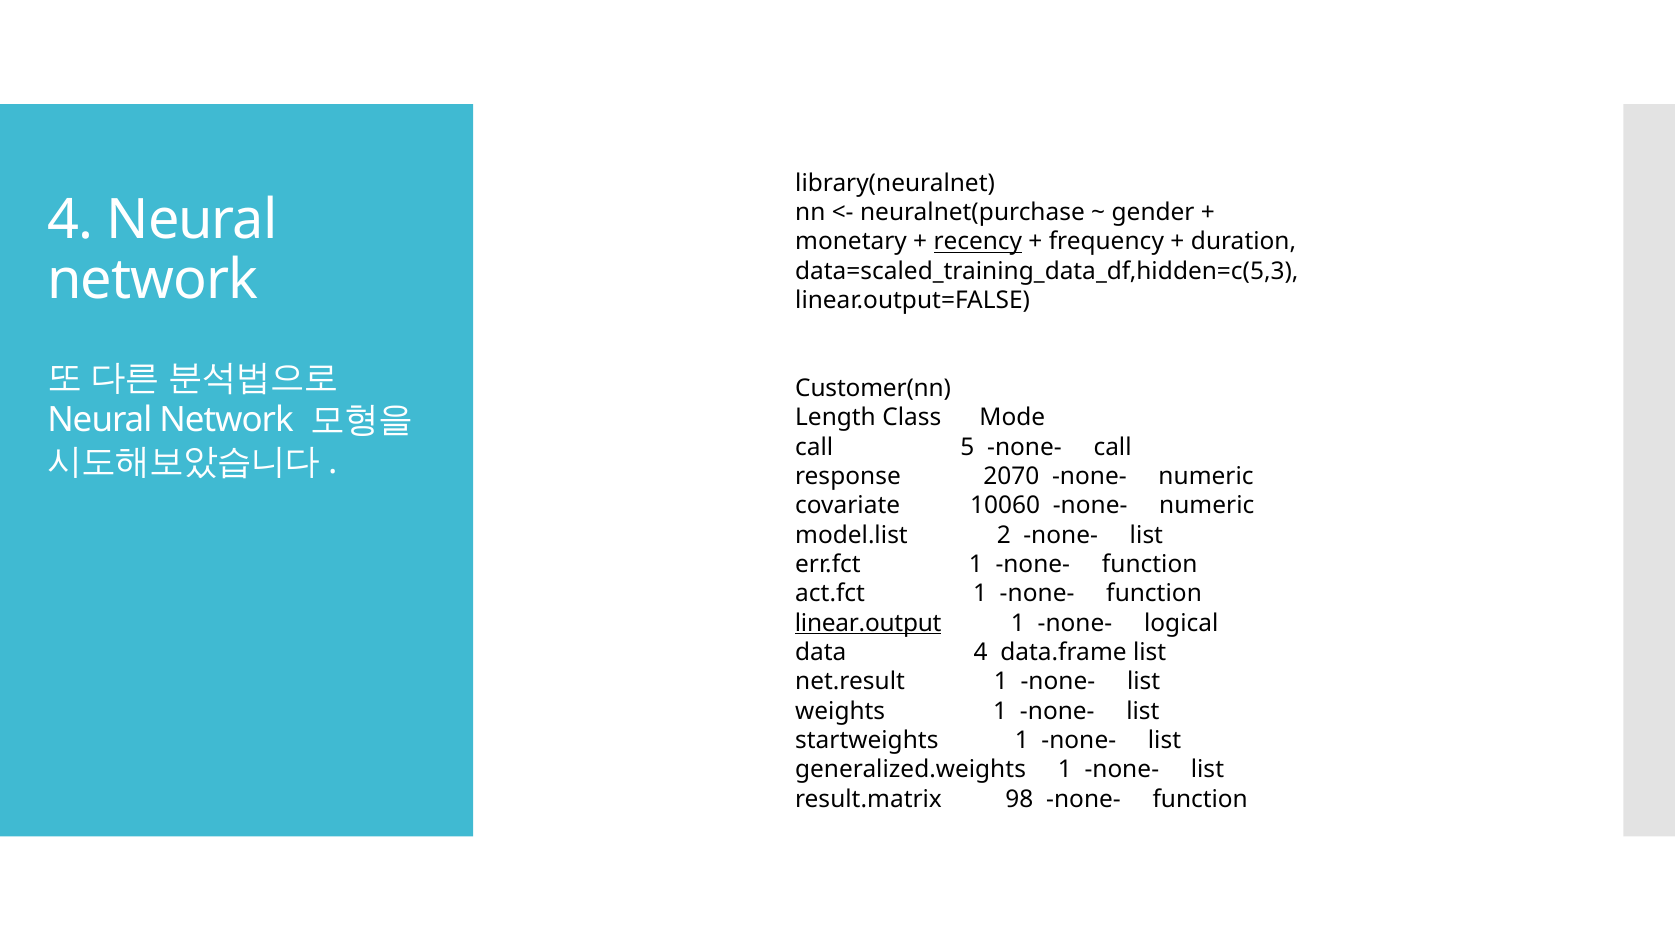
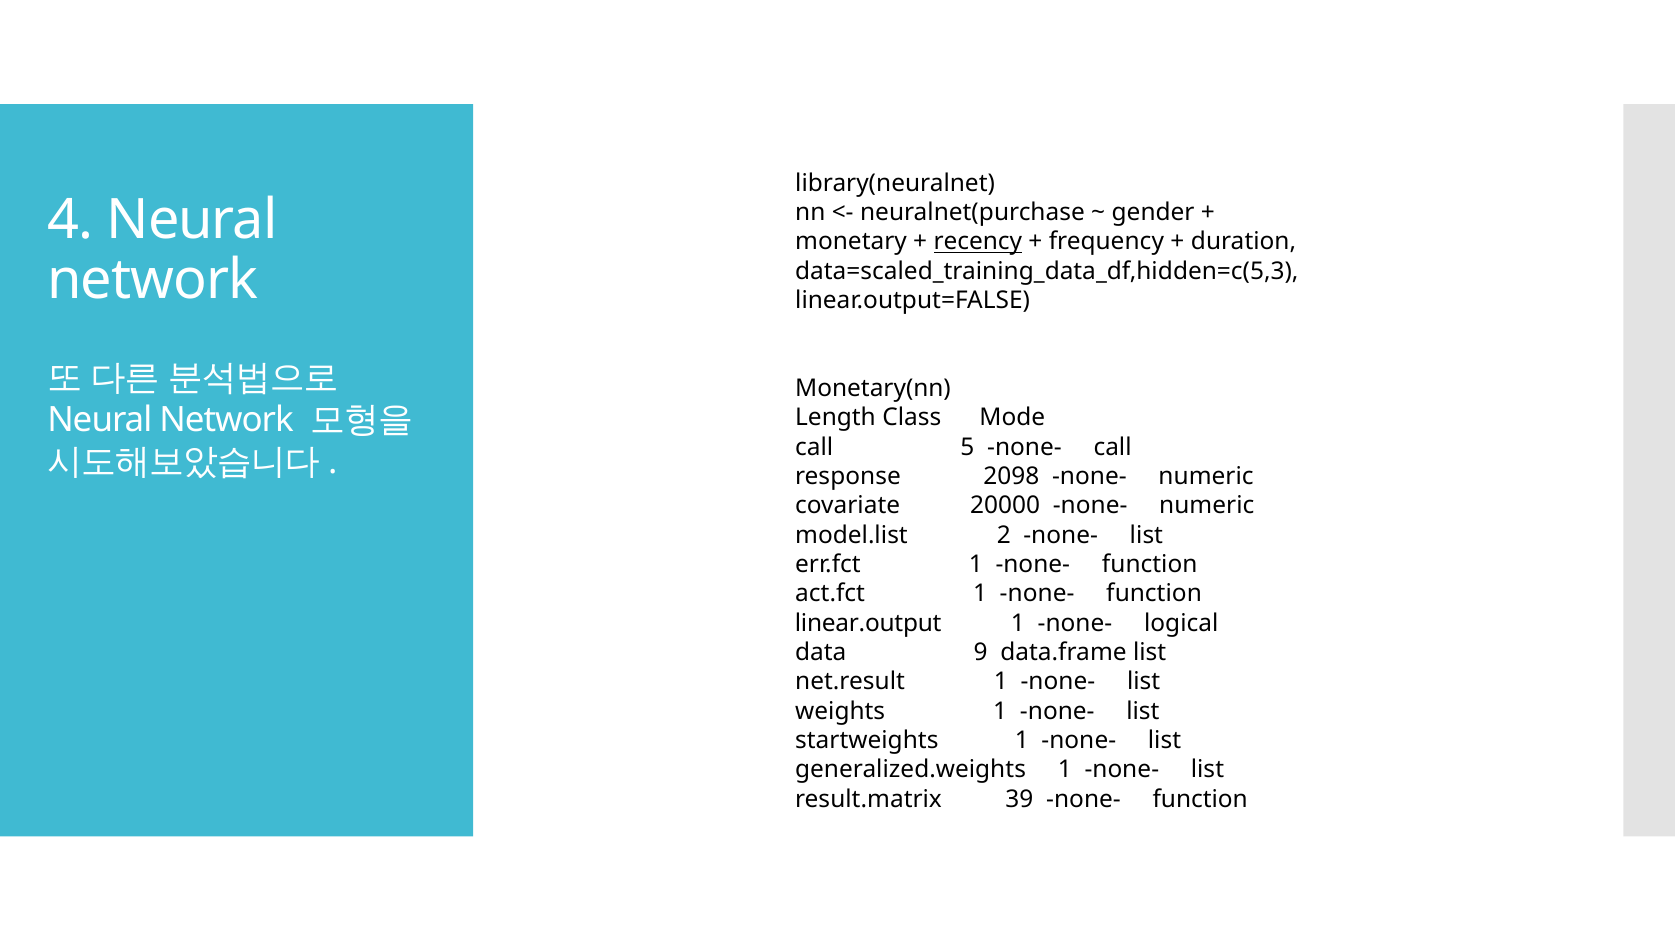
Customer(nn: Customer(nn -> Monetary(nn (873, 389)
2070: 2070 -> 2098 (1011, 477)
10060: 10060 -> 20000 (1005, 506)
linear.output underline: present -> none (868, 623)
data 4: 4 -> 9 (981, 653)
98: 98 -> 39 (1019, 799)
